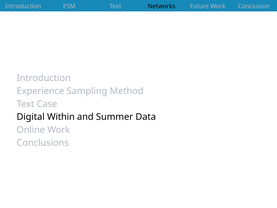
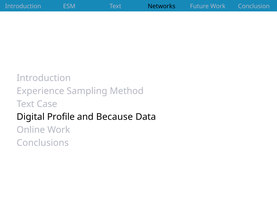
Within: Within -> Profile (61, 117)
Summer: Summer -> Because (114, 117)
